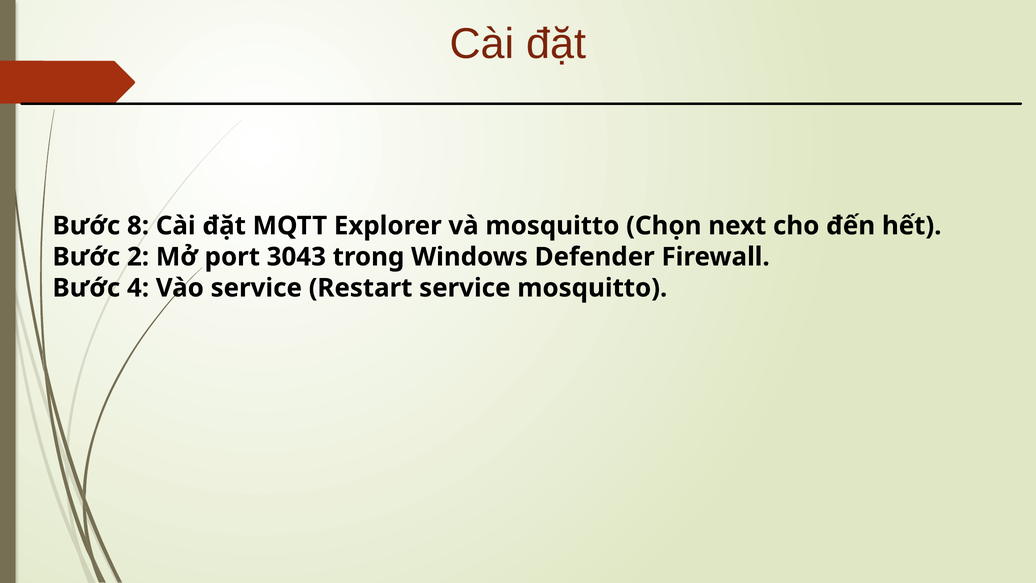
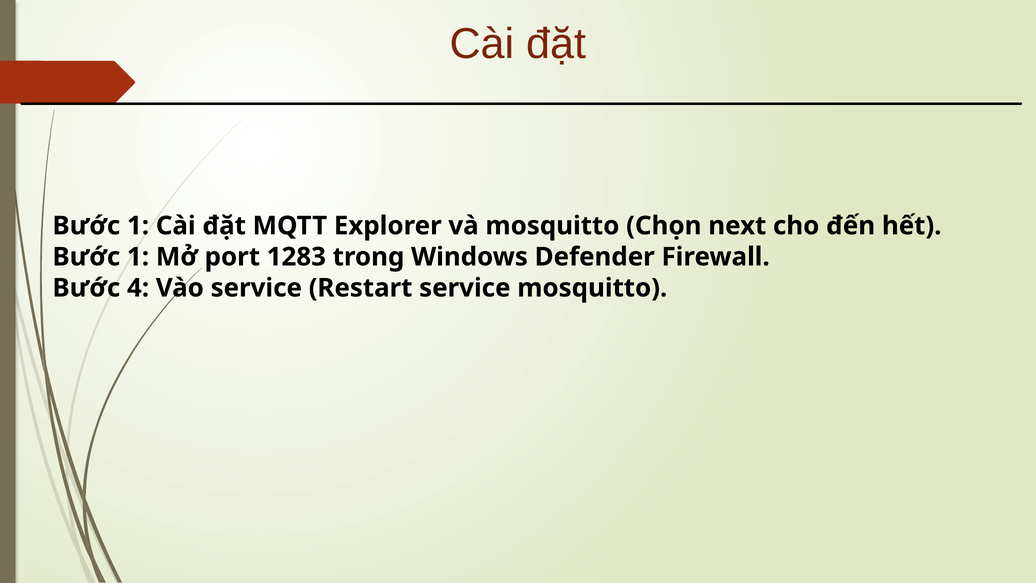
8: 8 -> 1 (138, 226)
2: 2 -> 1 (138, 257)
3043: 3043 -> 1283 (296, 257)
